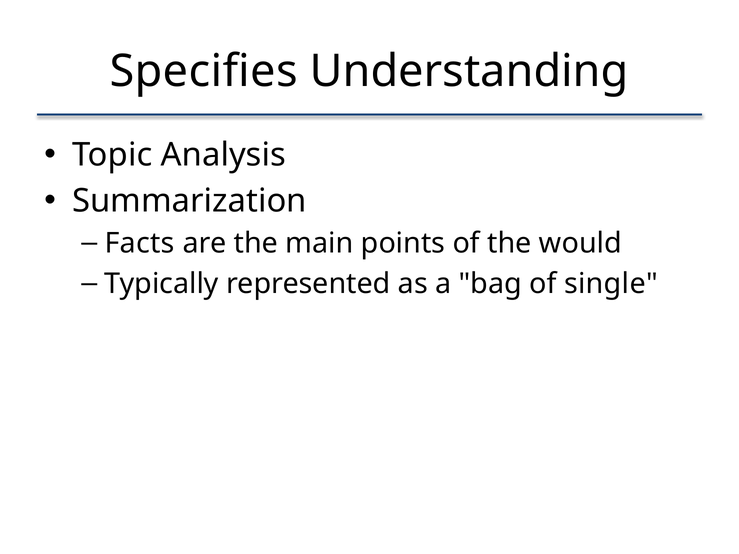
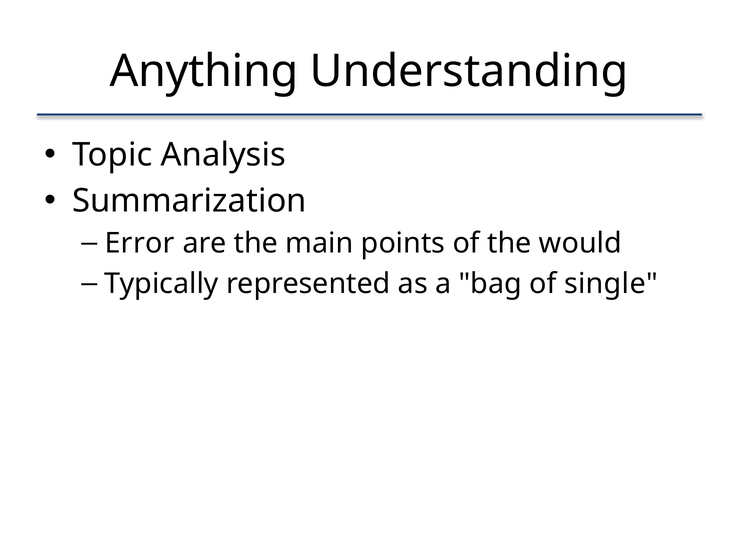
Specifies: Specifies -> Anything (204, 72)
Facts: Facts -> Error (140, 243)
